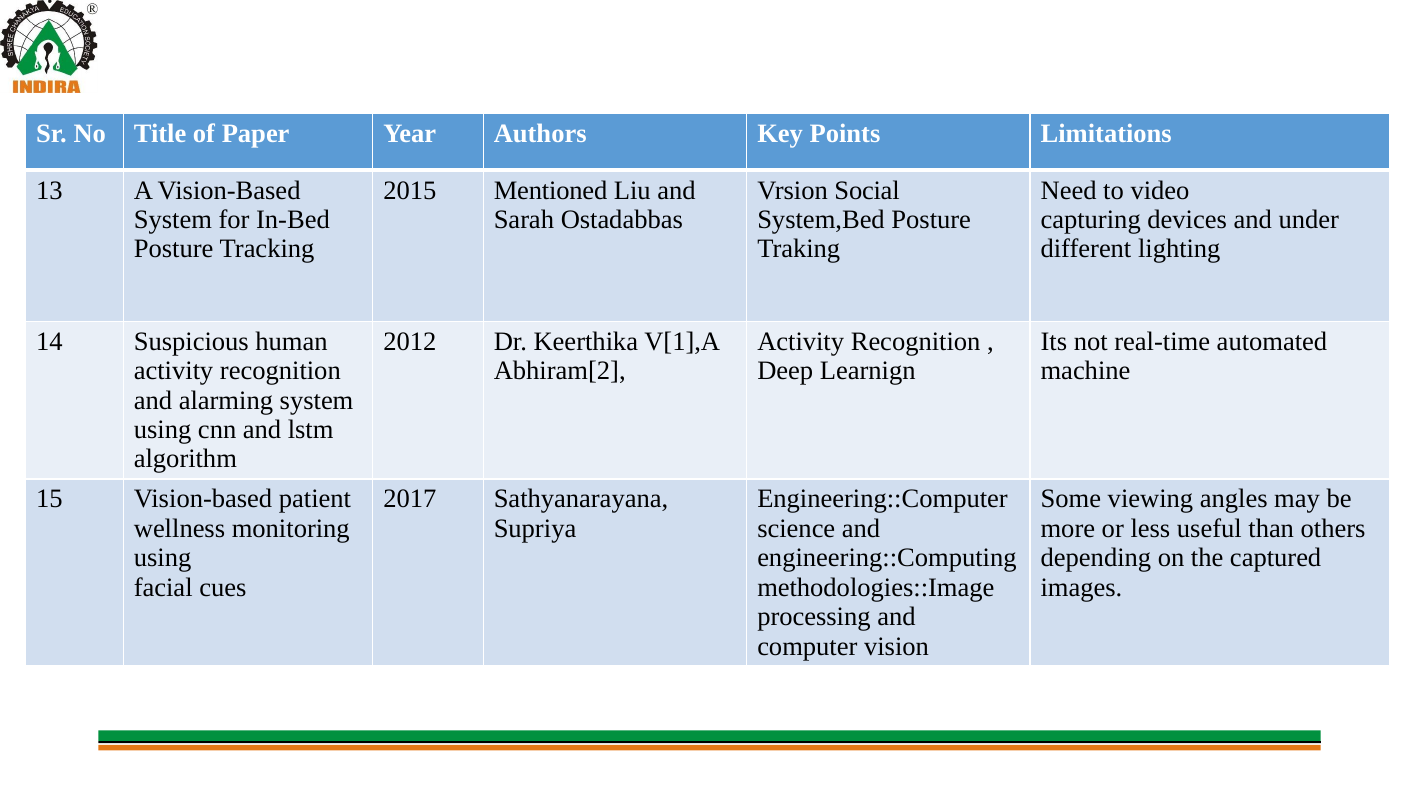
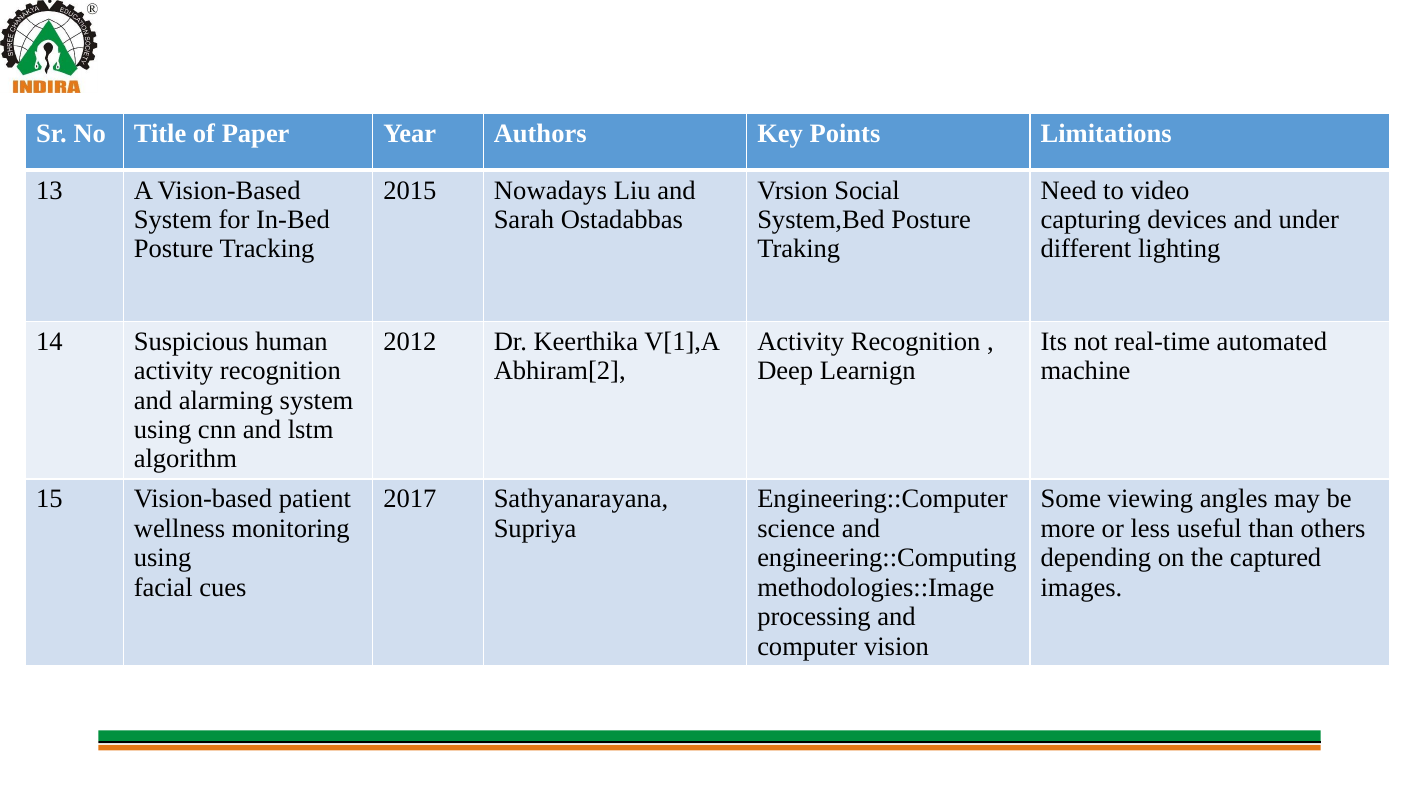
Mentioned: Mentioned -> Nowadays (550, 190)
